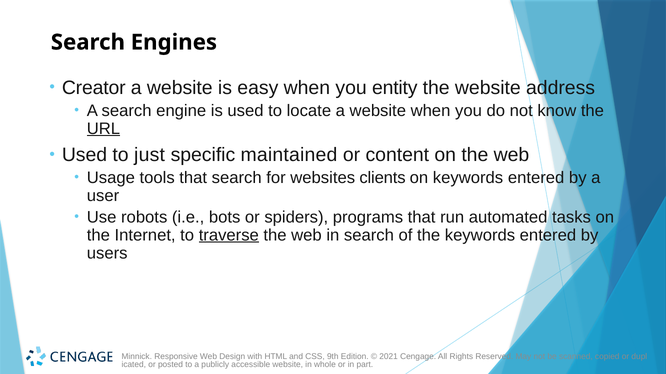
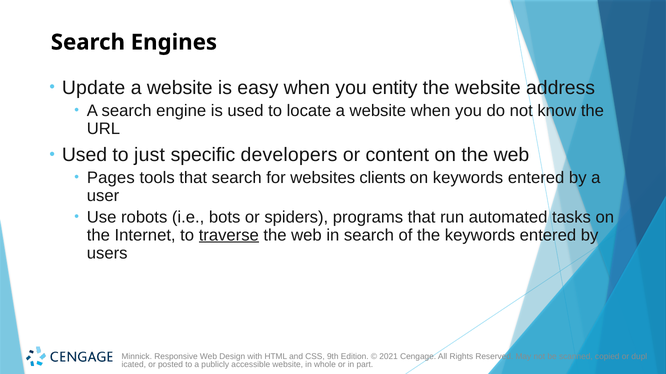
Creator: Creator -> Update (94, 88)
URL underline: present -> none (103, 129)
maintained: maintained -> developers (289, 155)
Usage: Usage -> Pages (111, 178)
